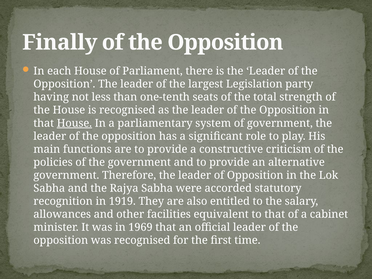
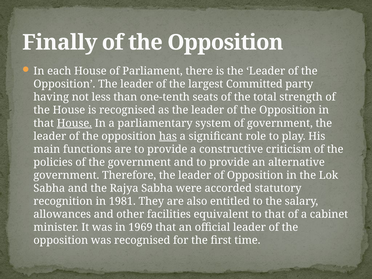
Legislation: Legislation -> Committed (254, 84)
has underline: none -> present (168, 136)
1919: 1919 -> 1981 (122, 201)
